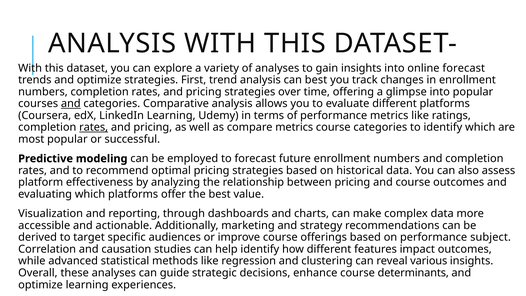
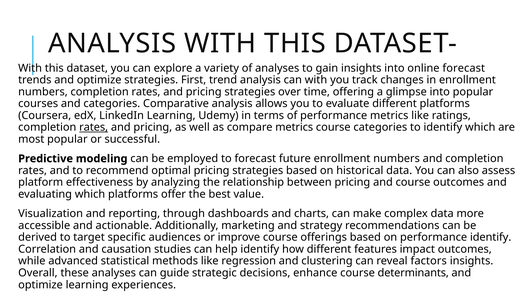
can best: best -> with (316, 80)
and underline: present -> none (71, 104)
performance subject: subject -> identify (491, 237)
various: various -> factors (429, 261)
